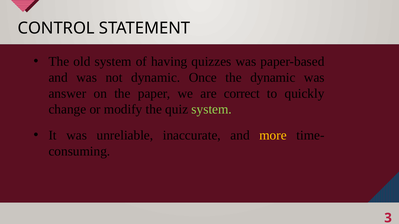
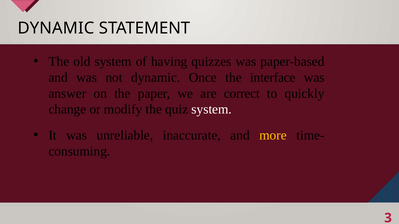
CONTROL: CONTROL -> DYNAMIC (56, 28)
the dynamic: dynamic -> interface (273, 78)
system colour: light green -> white (212, 110)
